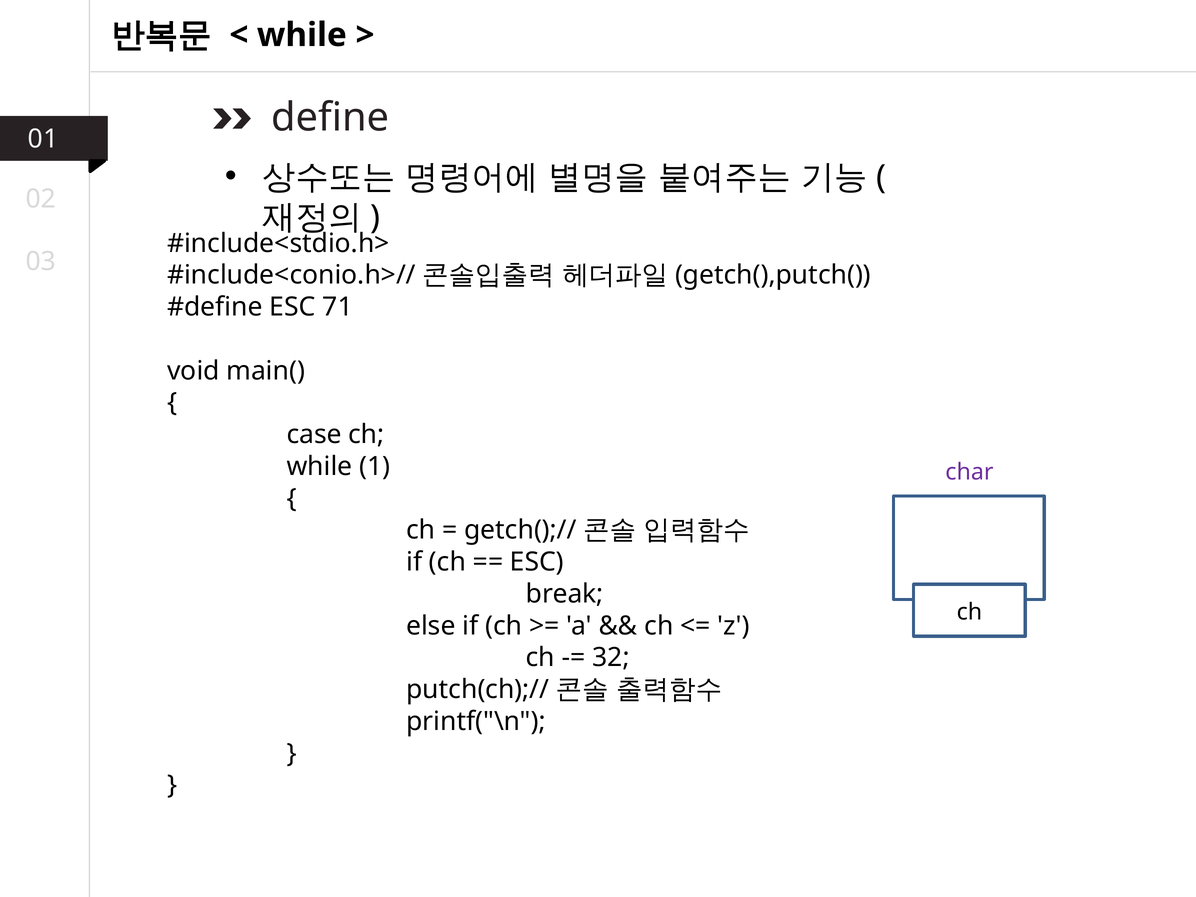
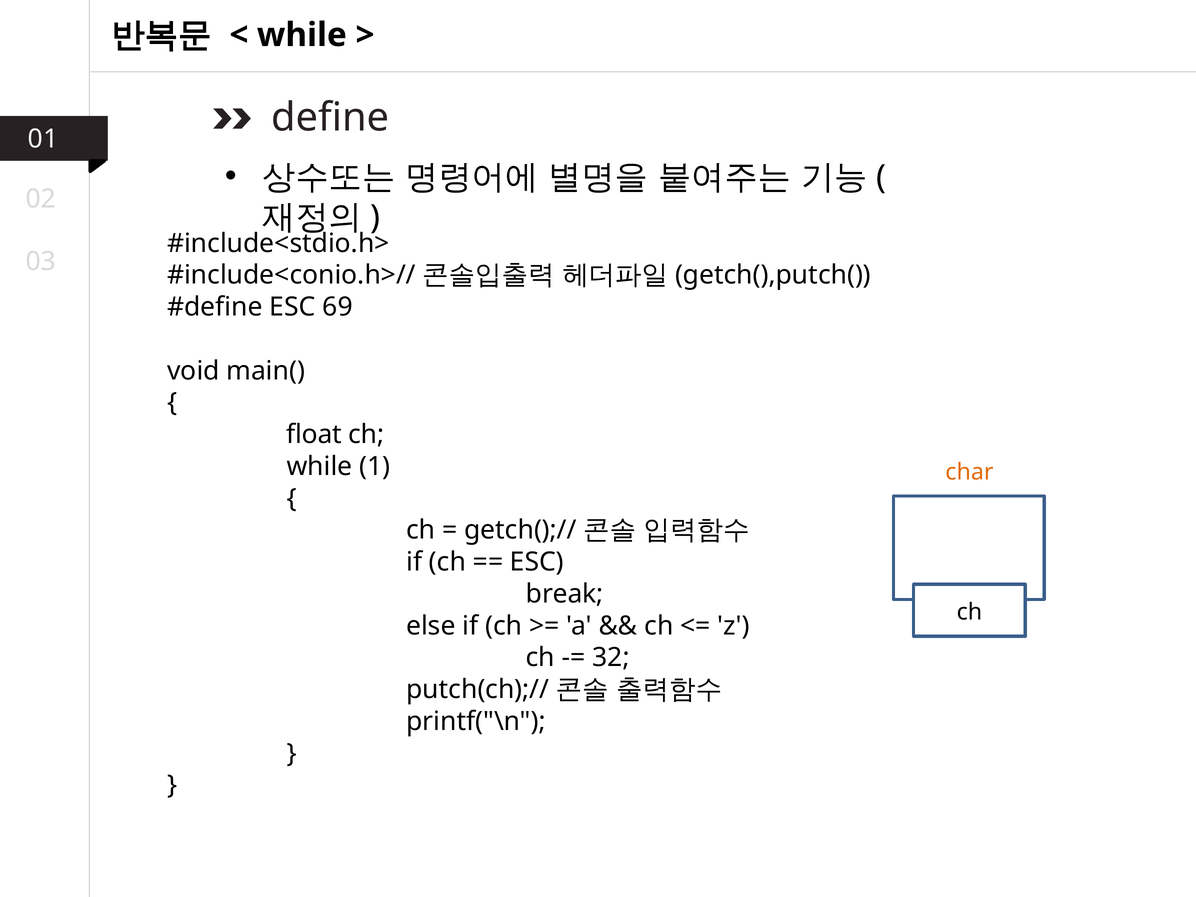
71: 71 -> 69 (338, 307)
case: case -> float (314, 435)
char colour: purple -> orange (969, 472)
